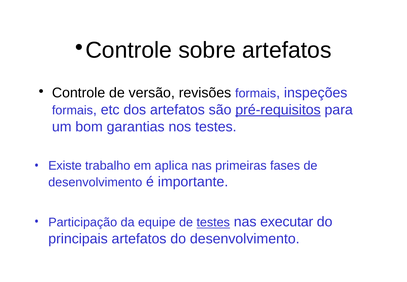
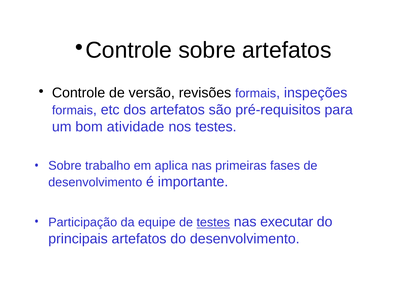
pré-requisitos underline: present -> none (278, 110)
garantias: garantias -> atividade (136, 127)
Existe: Existe -> Sobre (65, 166)
